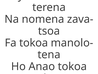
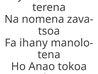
Fa tokoa: tokoa -> ihany (34, 43)
